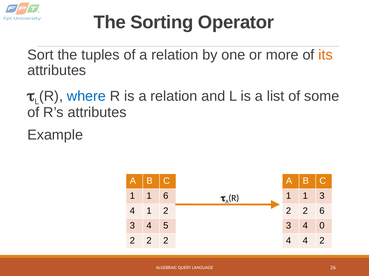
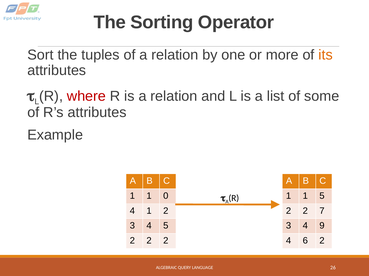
where colour: blue -> red (86, 96)
1 6: 6 -> 0 (166, 196)
1 3: 3 -> 5 (322, 196)
2 6: 6 -> 7 (322, 211)
0: 0 -> 9 (322, 226)
4 4: 4 -> 6 (305, 241)
